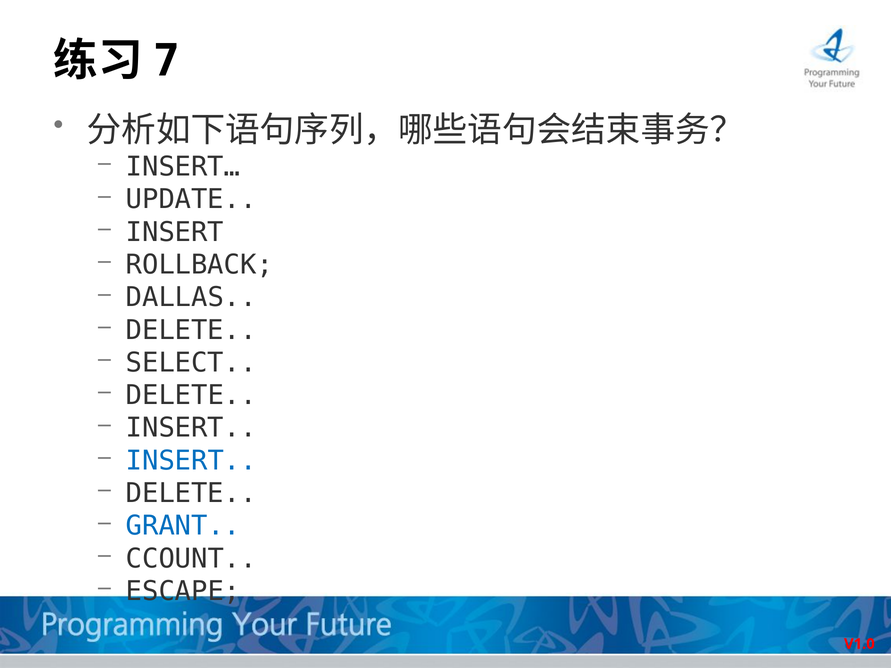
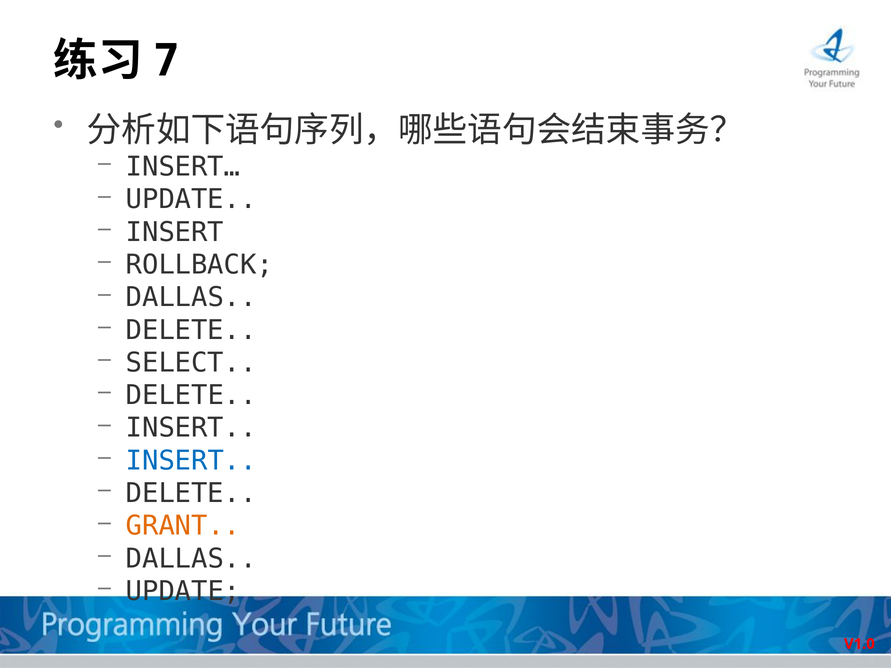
GRANT colour: blue -> orange (183, 526)
CCOUNT: CCOUNT -> DALLAS (191, 559)
ESCAPE: ESCAPE -> UPDATE (183, 591)
